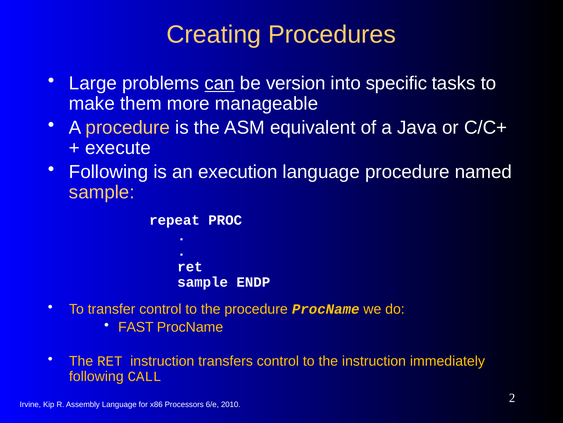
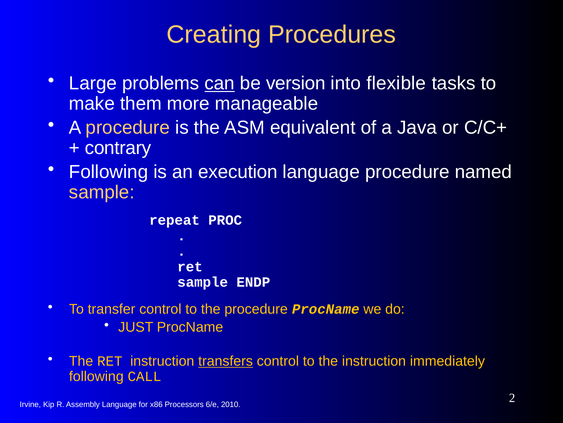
specific: specific -> flexible (396, 83)
execute: execute -> contrary (118, 148)
FAST: FAST -> JUST (136, 327)
transfers underline: none -> present (226, 361)
